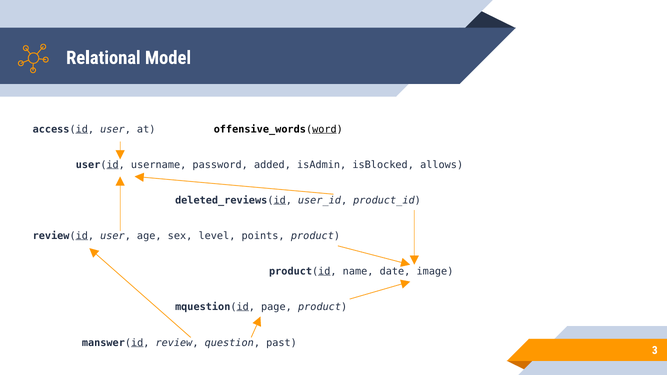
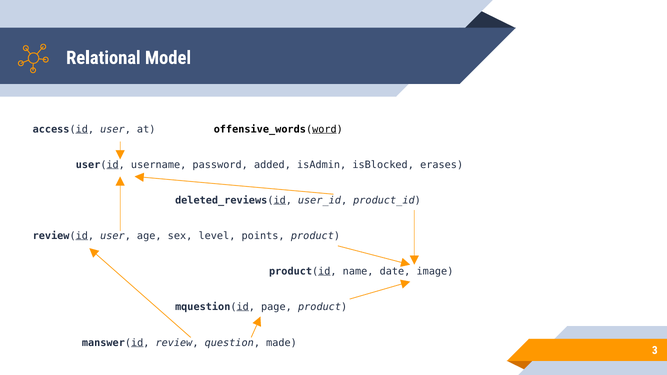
allows: allows -> erases (442, 165)
past: past -> made (282, 343)
